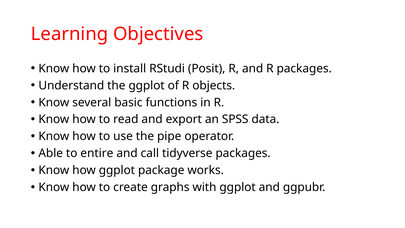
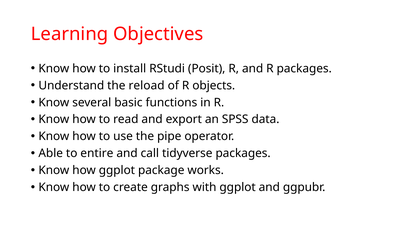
the ggplot: ggplot -> reload (147, 85)
